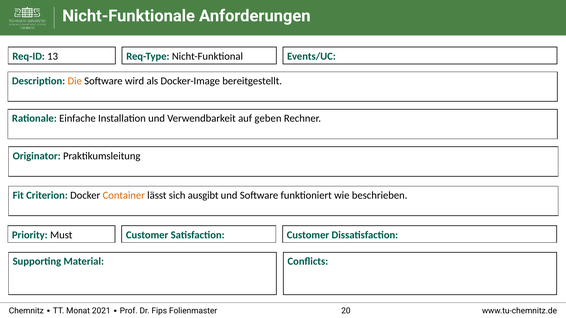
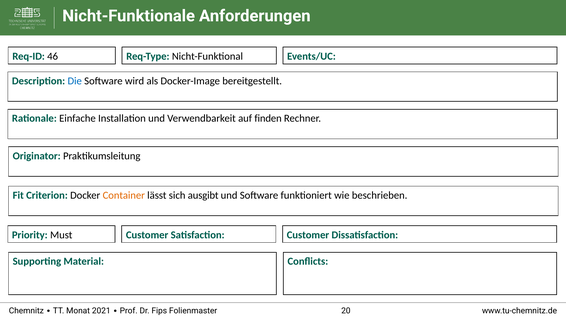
13: 13 -> 46 (53, 56)
Die colour: orange -> blue (75, 81)
geben: geben -> finden (268, 119)
